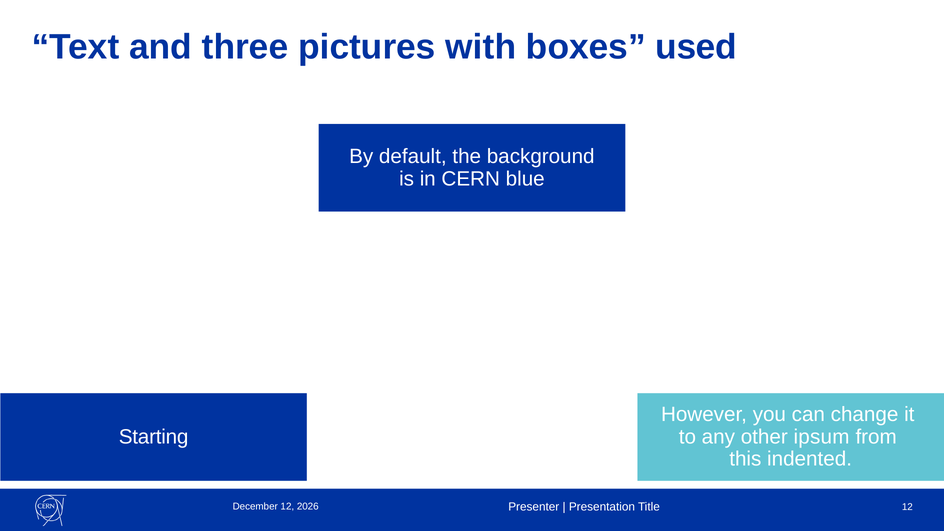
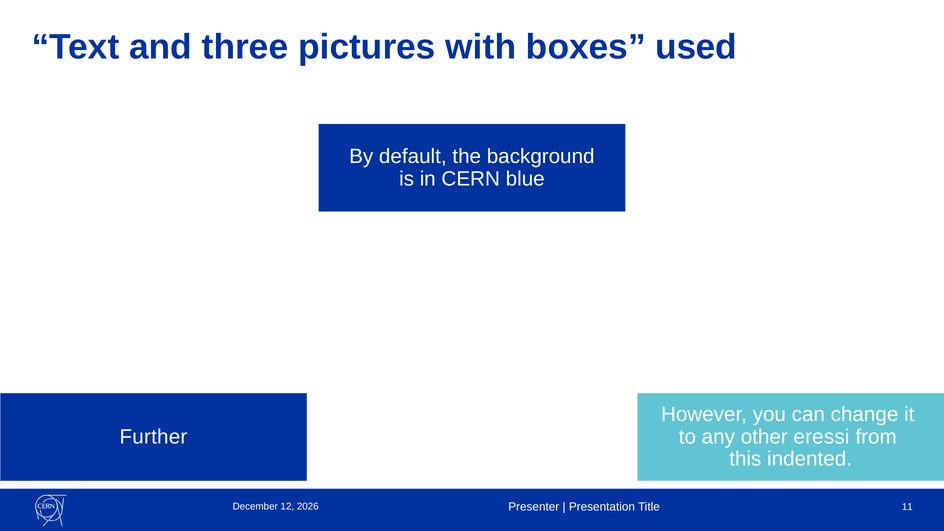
Starting: Starting -> Further (153, 437)
ipsum: ipsum -> eressi (822, 437)
Title 12: 12 -> 11 (907, 507)
